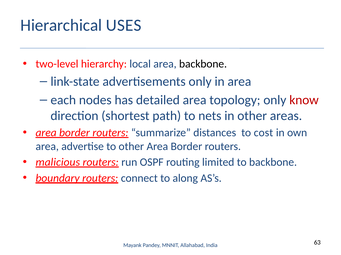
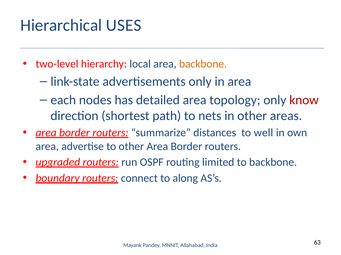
backbone colour: black -> orange (203, 64)
cost: cost -> well (263, 133)
malicious: malicious -> upgraded (58, 163)
